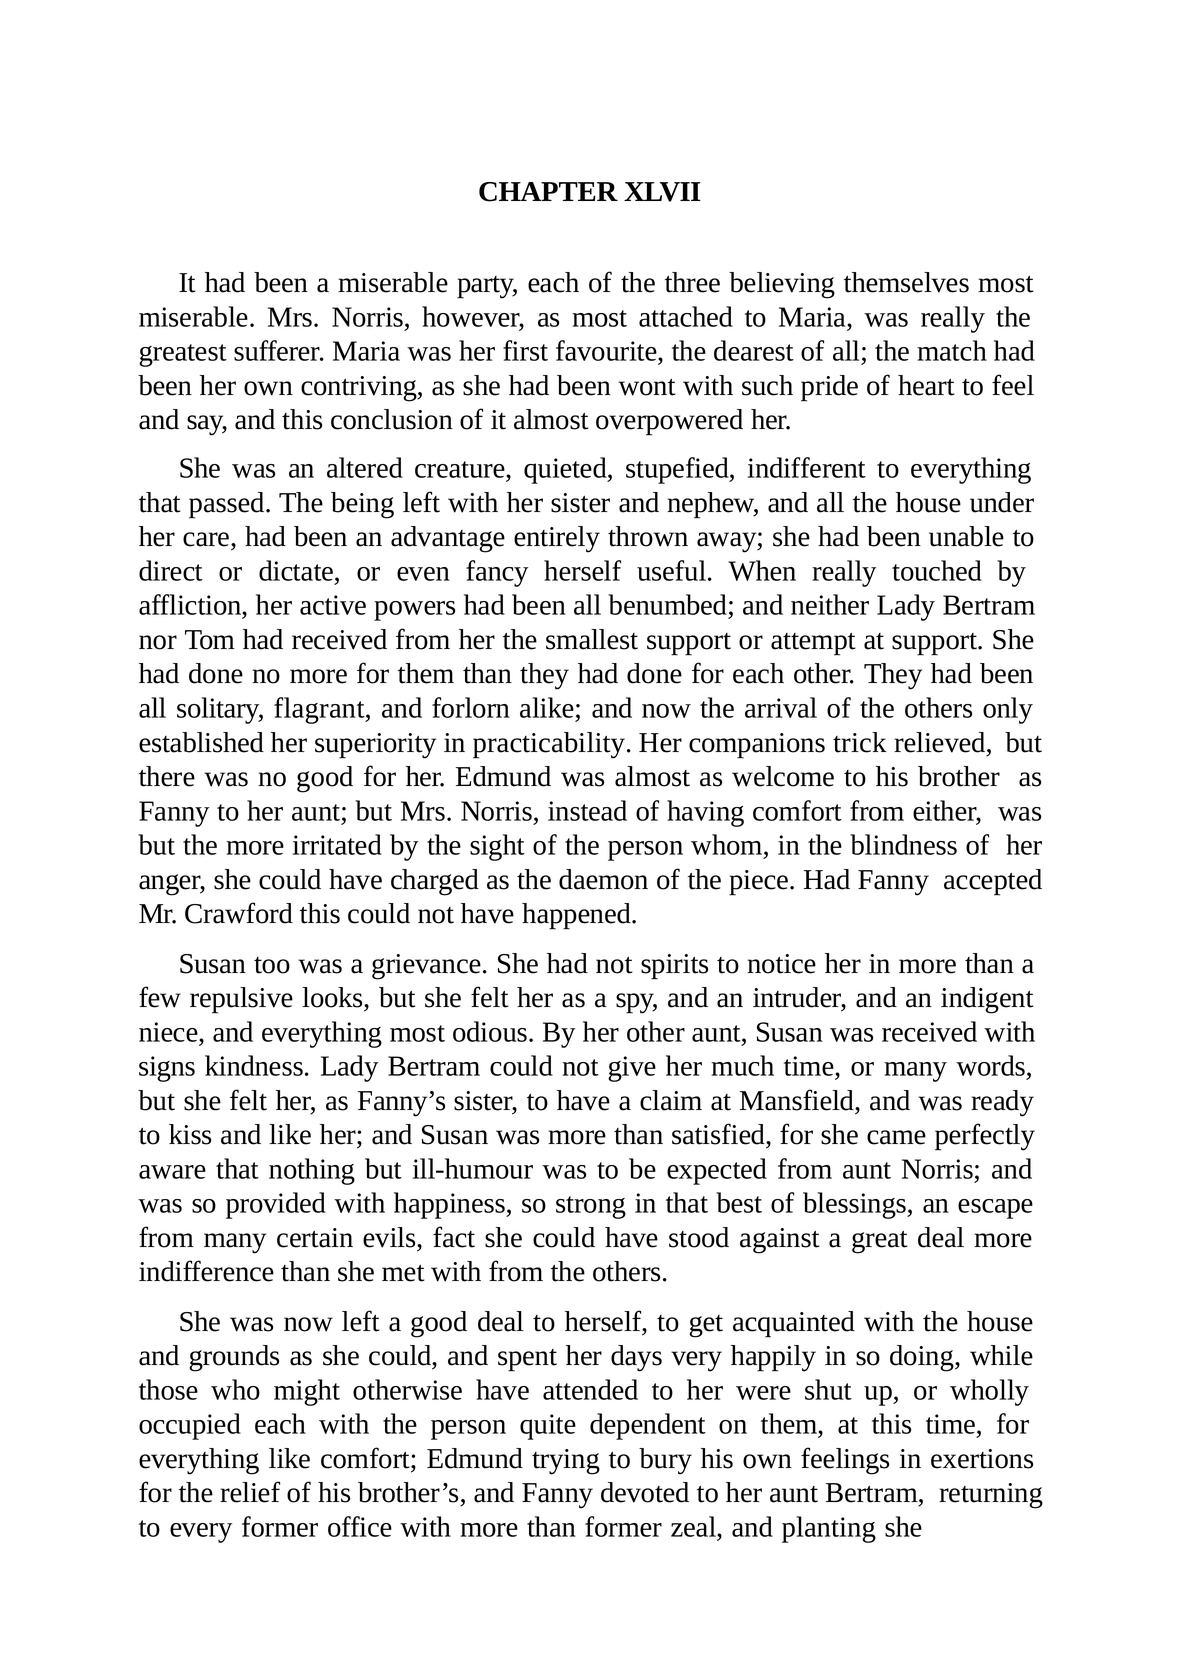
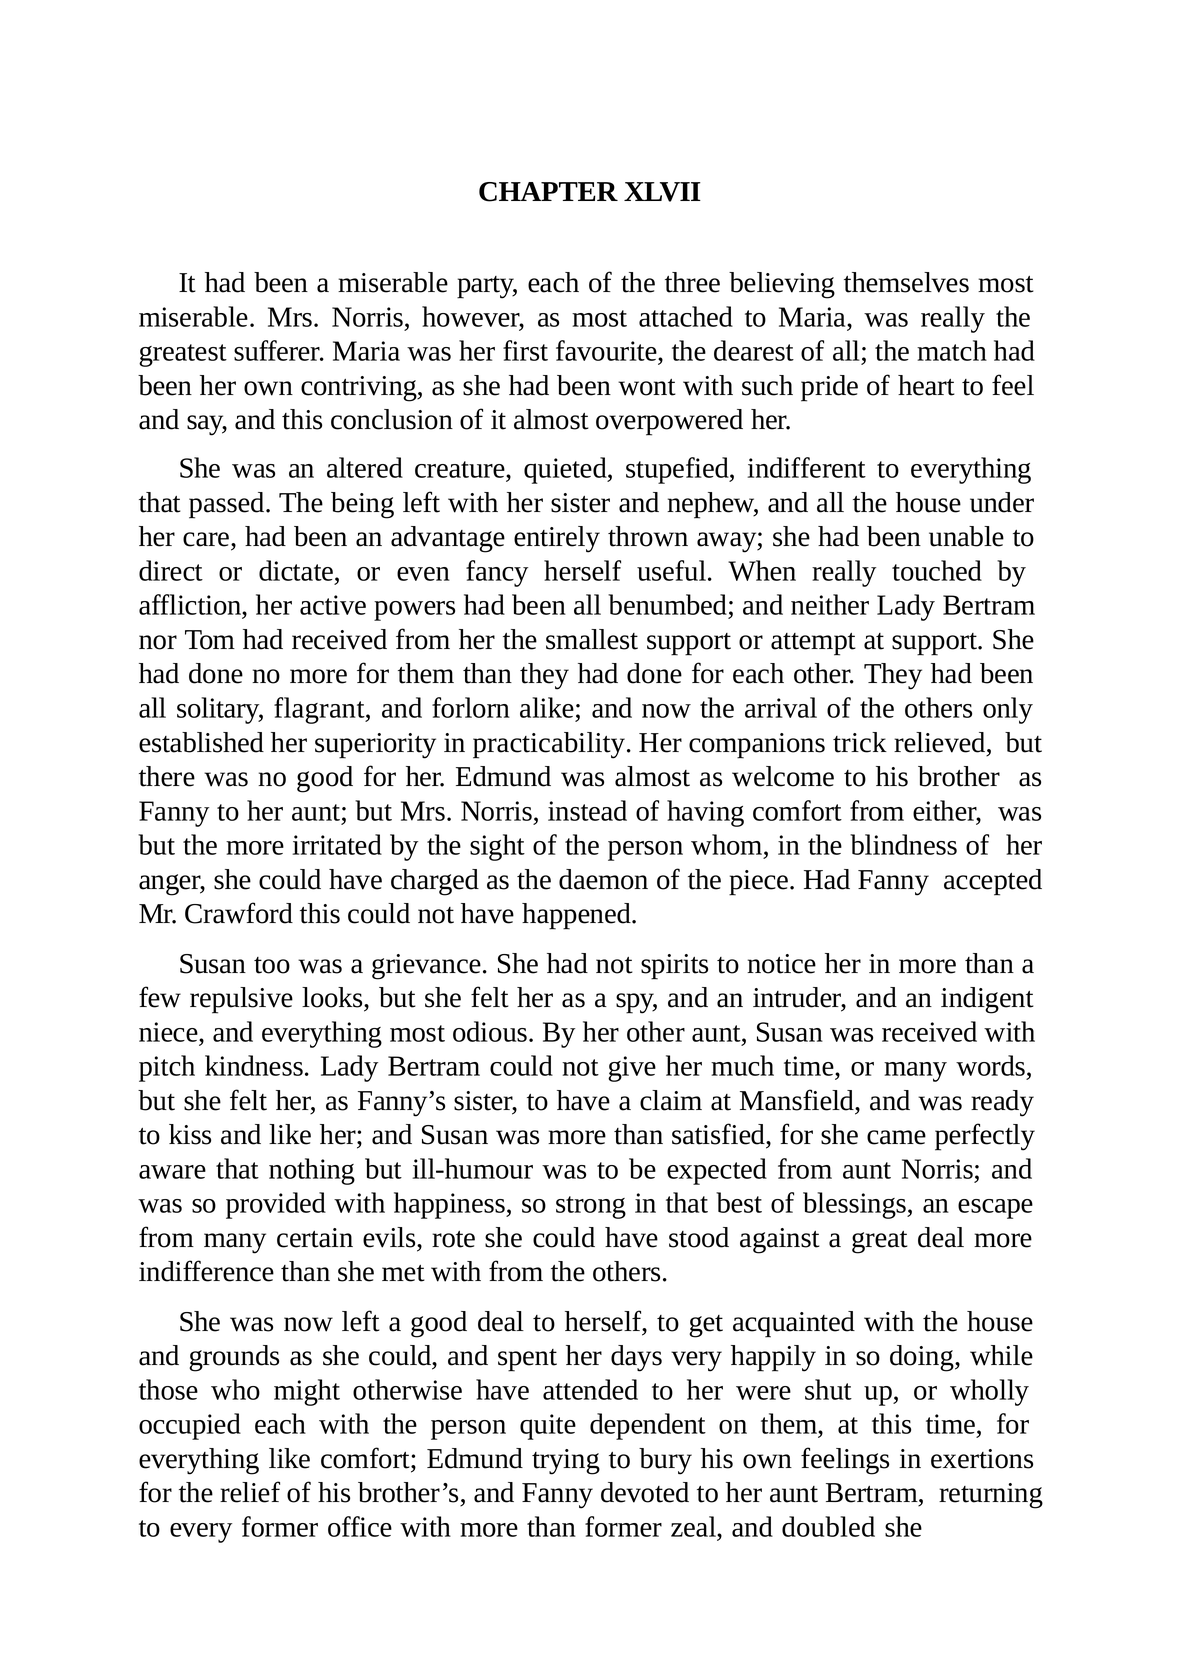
signs: signs -> pitch (167, 1066)
fact: fact -> rote (454, 1237)
planting: planting -> doubled (829, 1527)
